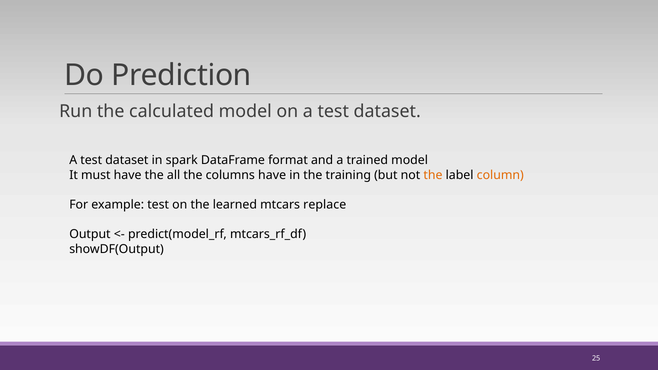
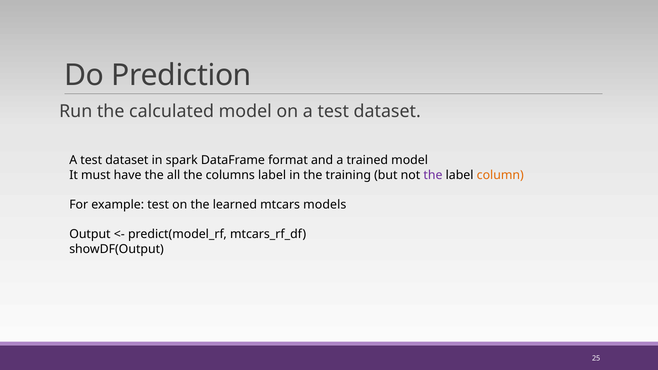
columns have: have -> label (272, 175)
the colour: orange -> purple (433, 175)
replace: replace -> models (325, 205)
